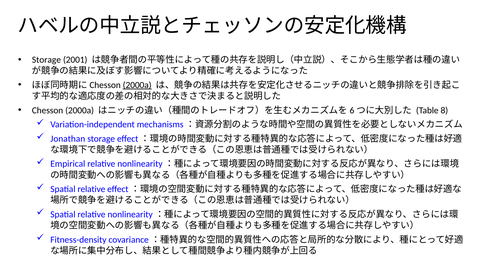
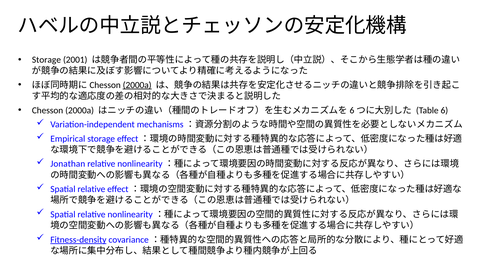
8: 8 -> 6 (444, 110)
Jonathan: Jonathan -> Empirical (68, 139)
Empirical: Empirical -> Jonathan (68, 164)
Fitness-density underline: none -> present (78, 239)
